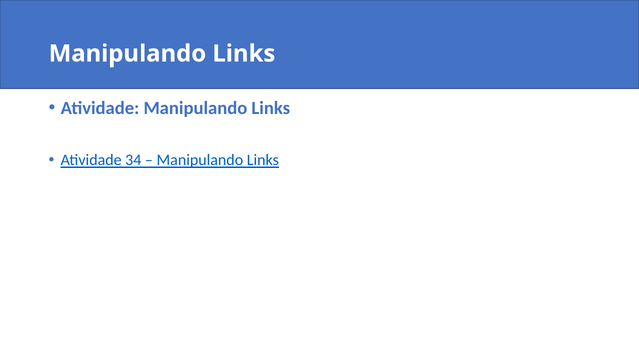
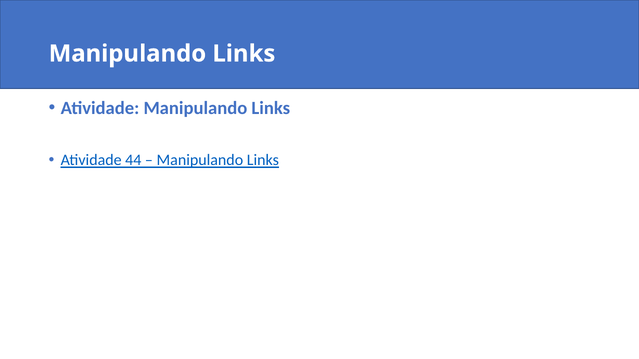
34: 34 -> 44 (133, 160)
